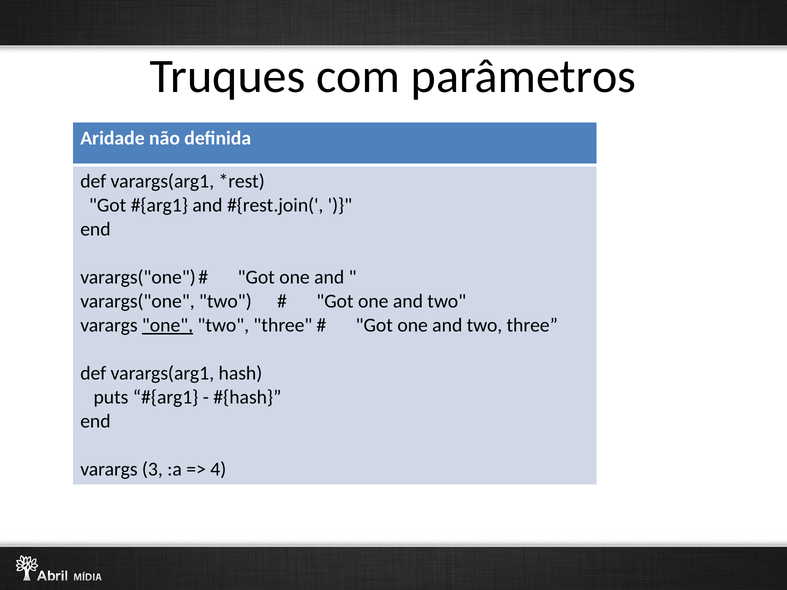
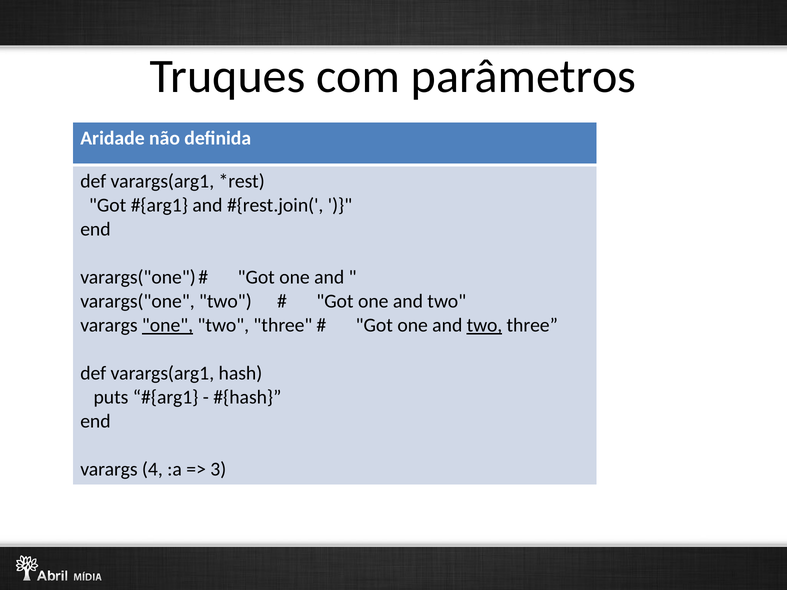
two underline: none -> present (484, 325)
3: 3 -> 4 (152, 469)
4: 4 -> 3 (218, 469)
